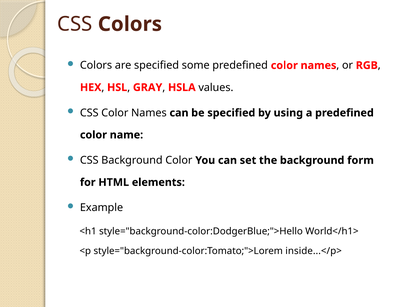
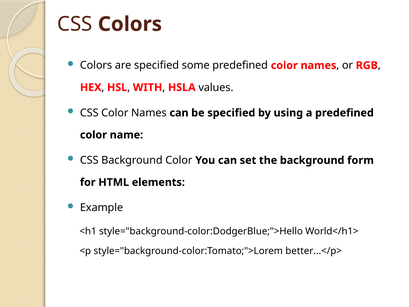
GRAY: GRAY -> WITH (148, 87)
inside...</p>: inside...</p> -> better...</p> (314, 251)
